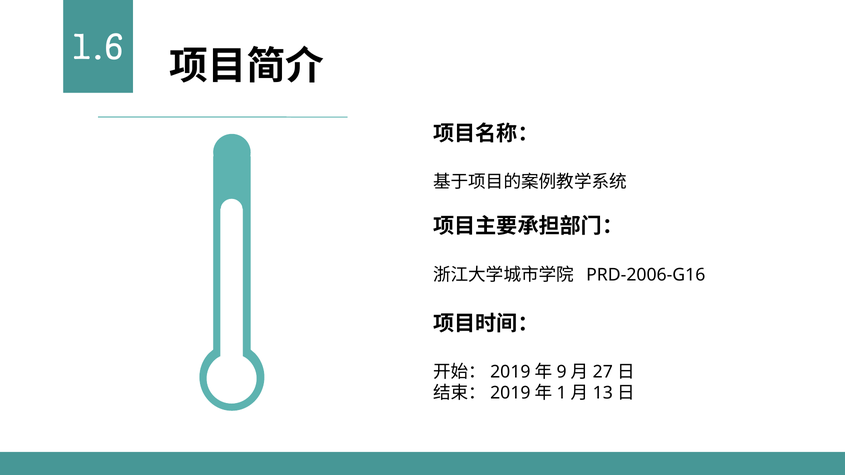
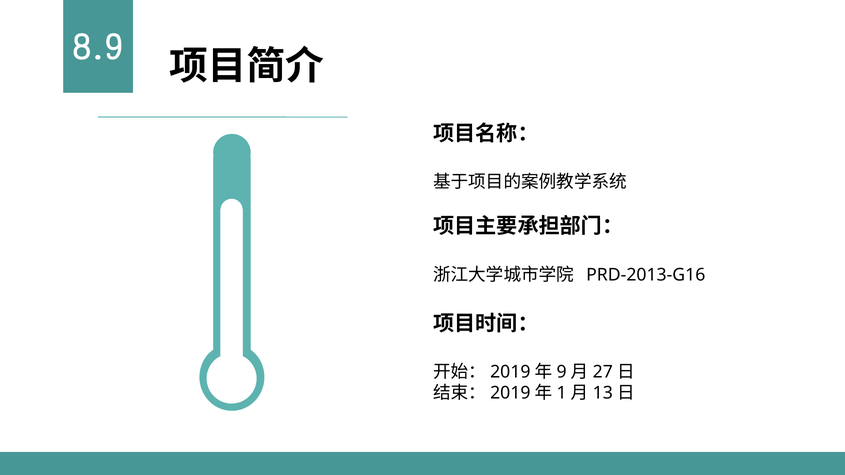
1.6: 1.6 -> 8.9 (98, 48)
PRD-2006-G16: PRD-2006-G16 -> PRD-2013-G16 (646, 275)
